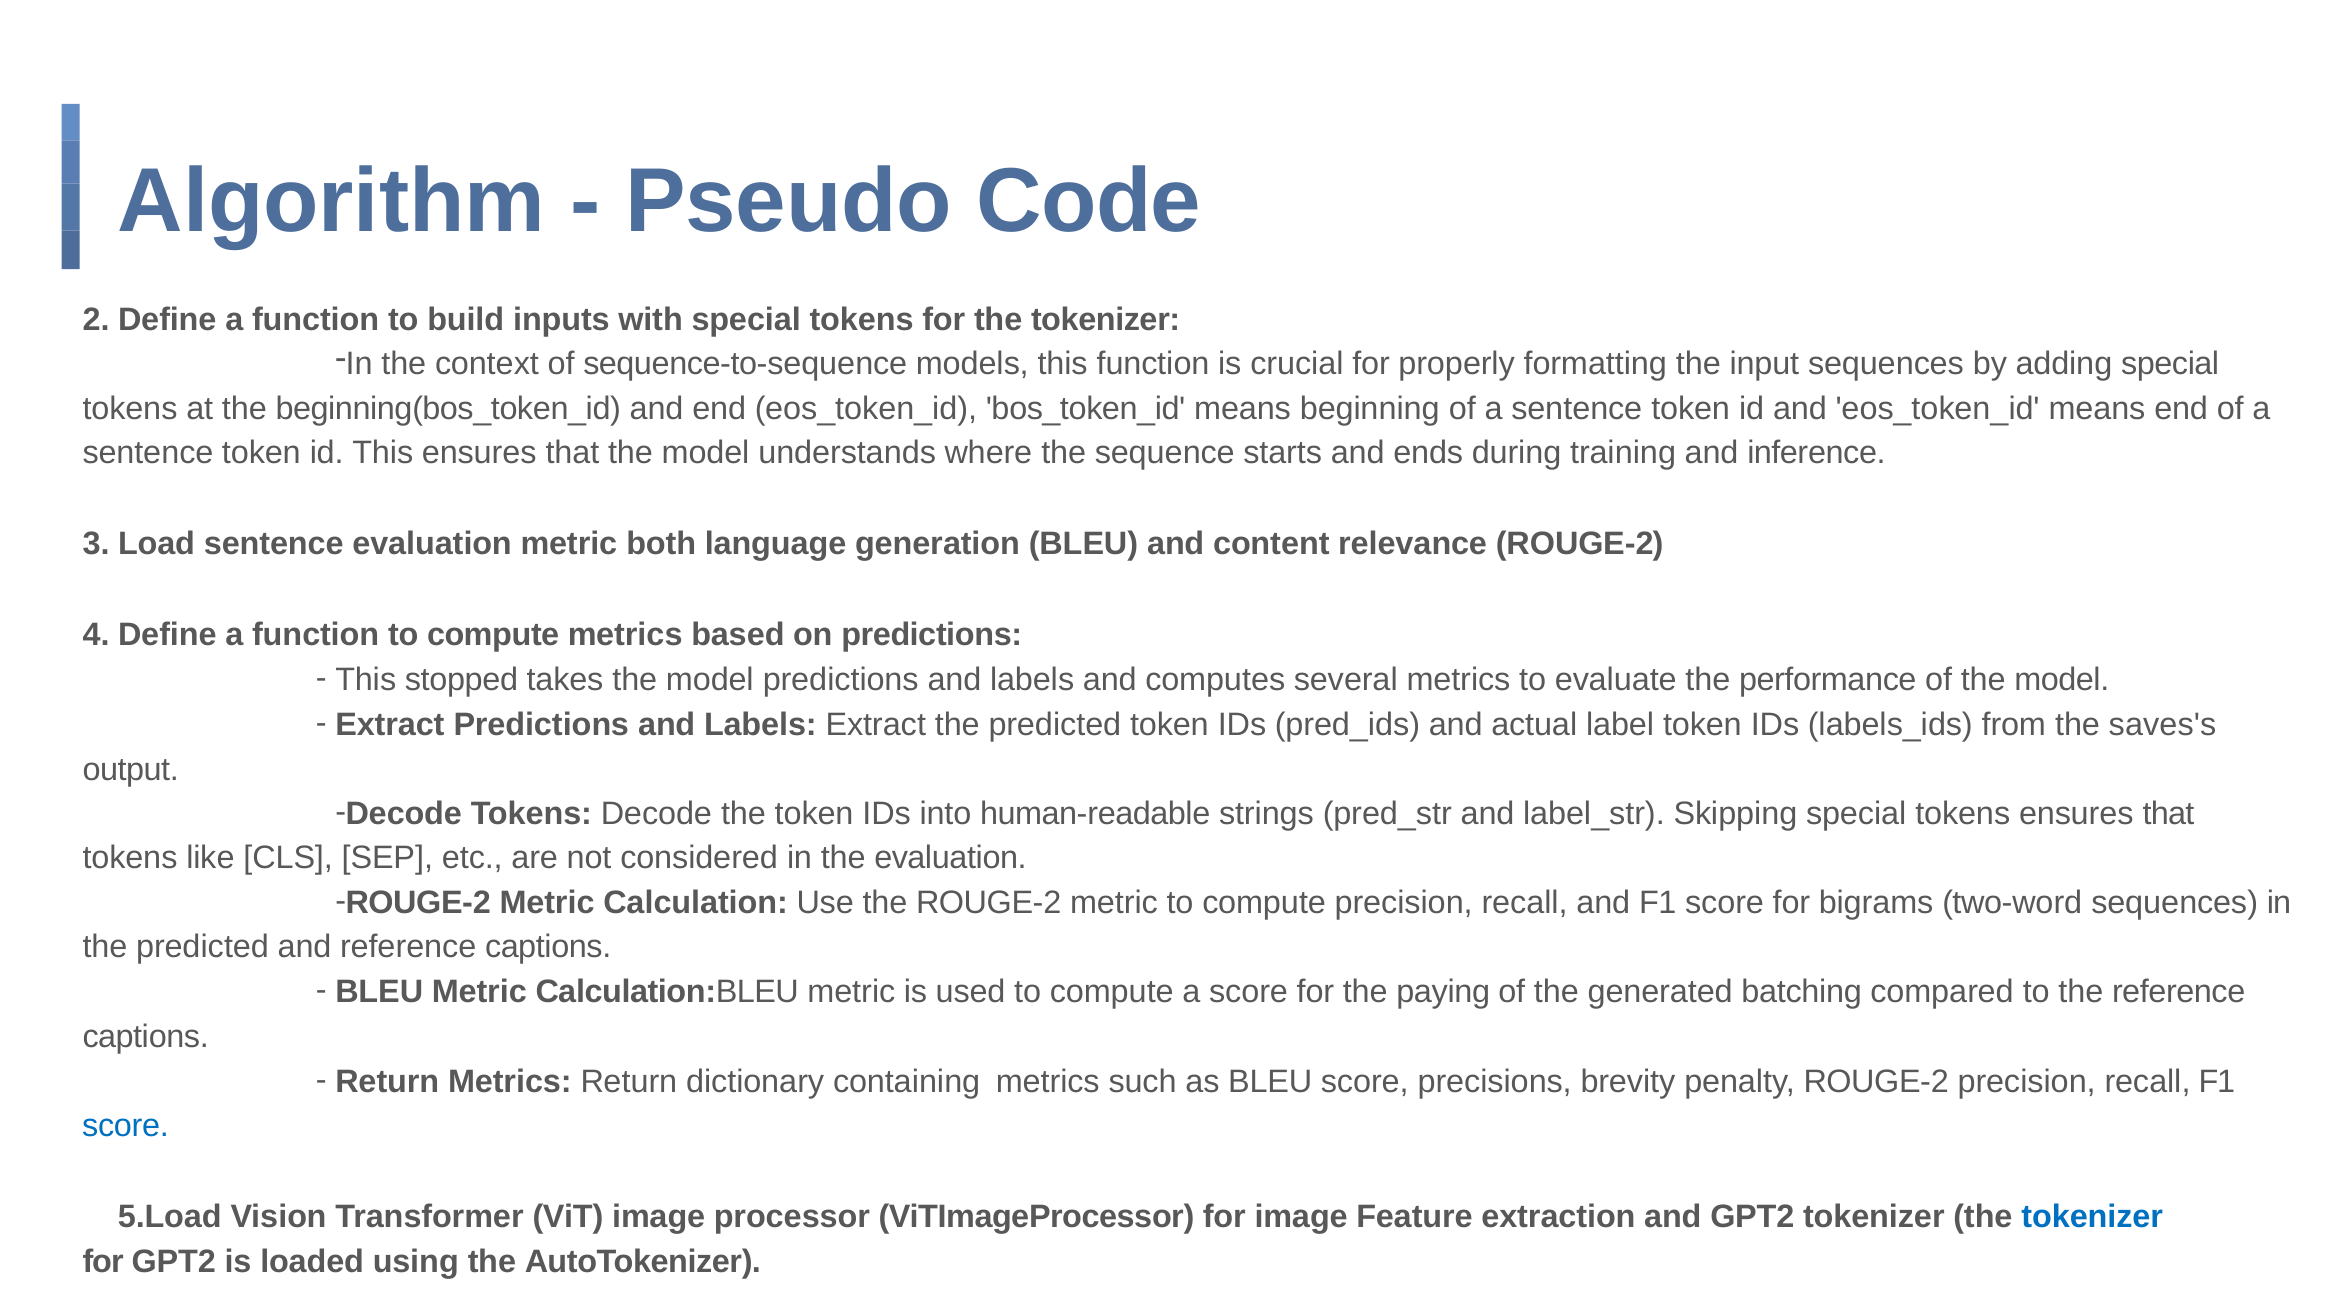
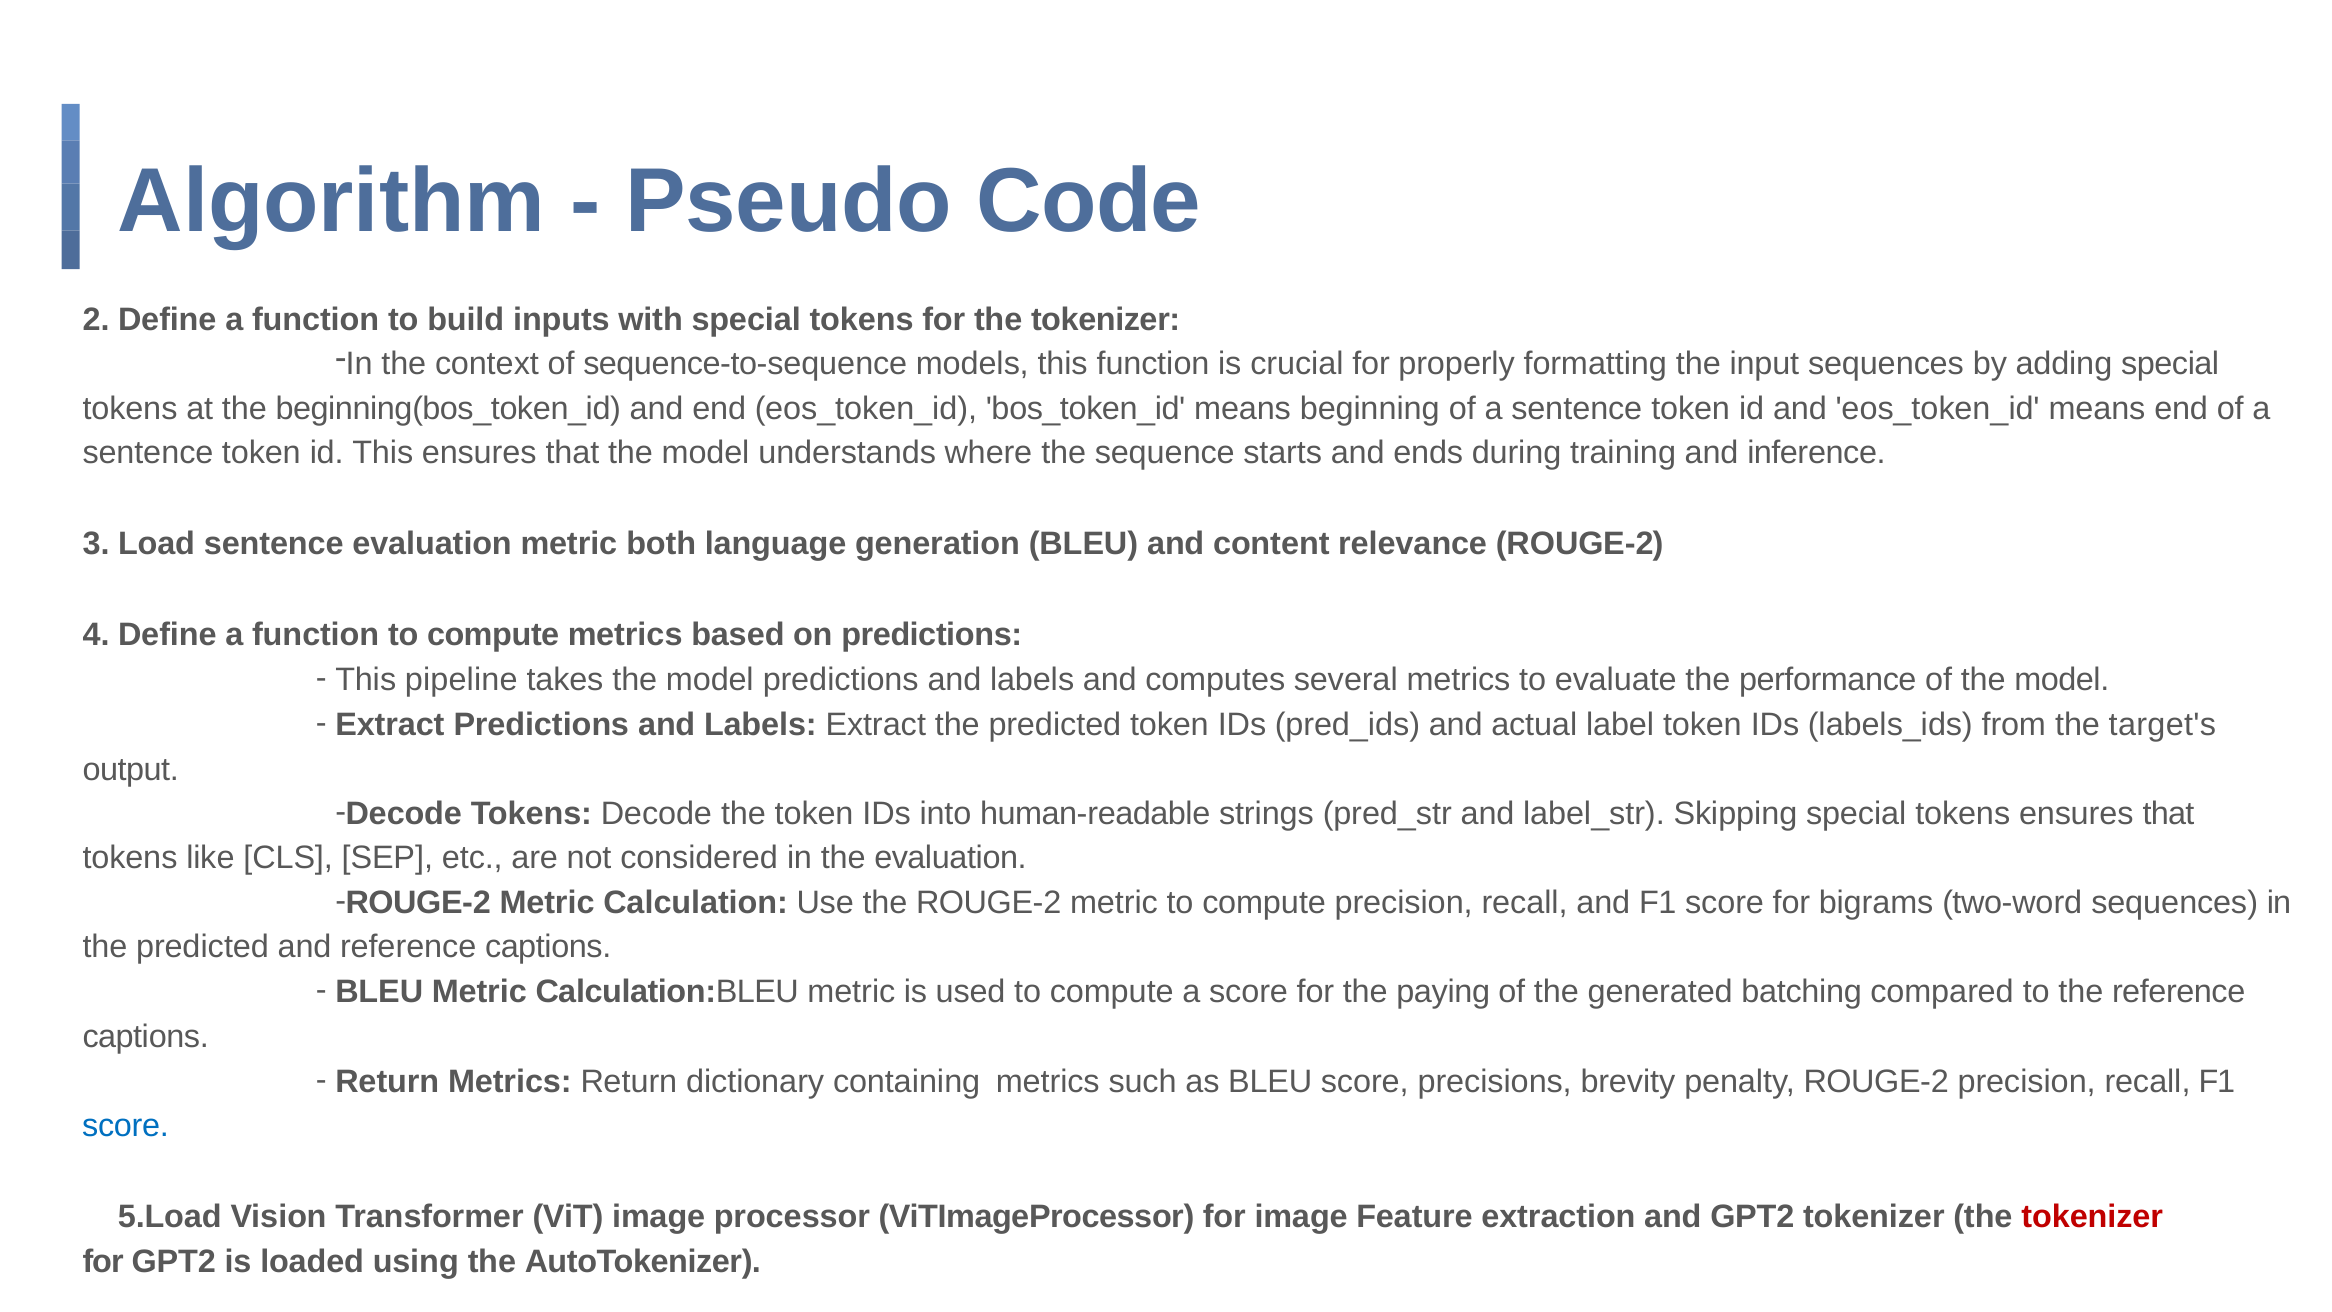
stopped: stopped -> pipeline (461, 680)
saves's: saves's -> target's (2162, 725)
tokenizer colour: blue -> red (2092, 1217)
